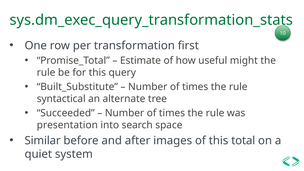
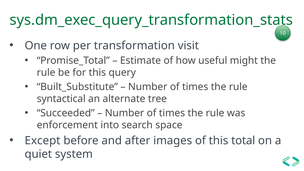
first: first -> visit (188, 46)
presentation: presentation -> enforcement (67, 125)
Similar: Similar -> Except (42, 141)
